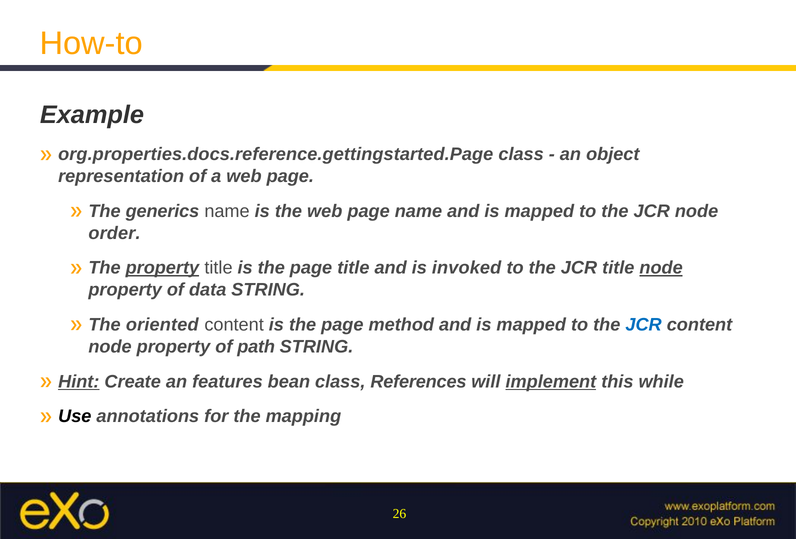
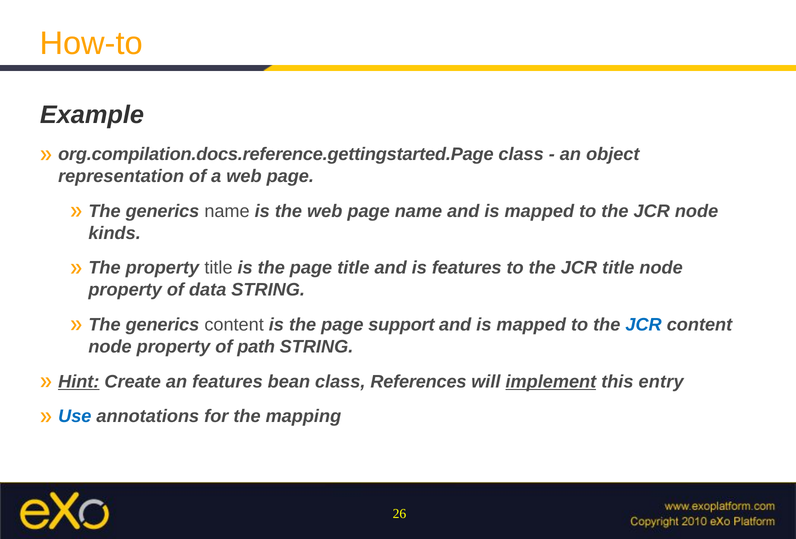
org.properties.docs.reference.gettingstarted.Page: org.properties.docs.reference.gettingstarted.Page -> org.compilation.docs.reference.gettingstarted.Page (276, 154)
order: order -> kinds (115, 233)
property underline: present -> none (162, 268)
is invoked: invoked -> features (467, 268)
node underline: present -> none (661, 268)
oriented: oriented -> generics (162, 325)
method: method -> support (401, 325)
while: while -> entry (661, 382)
Use colour: black -> blue (75, 417)
